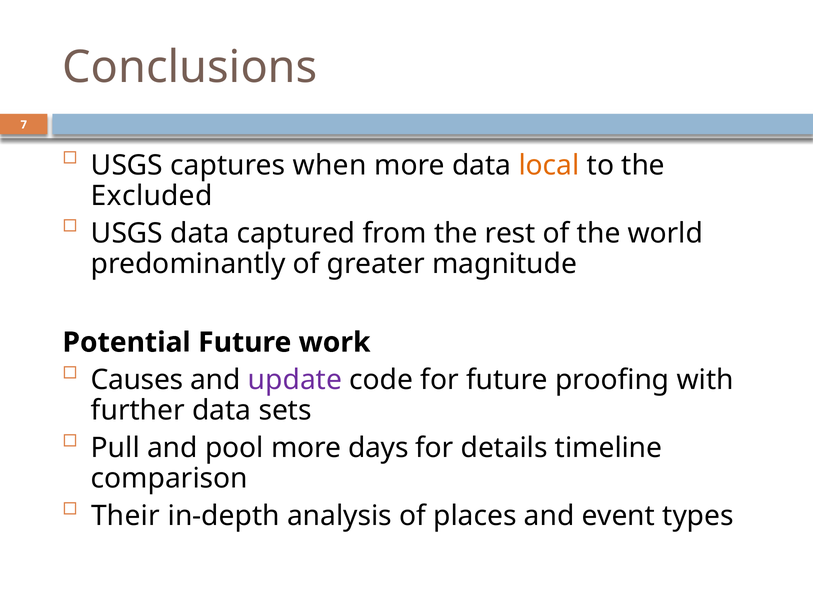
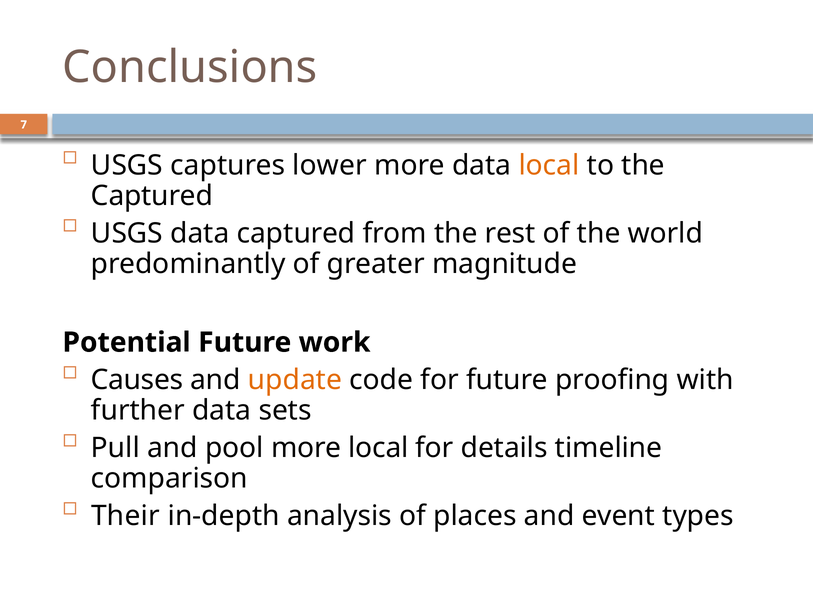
when: when -> lower (330, 165)
Excluded: Excluded -> Captured (152, 196)
update colour: purple -> orange (295, 380)
more days: days -> local (378, 448)
